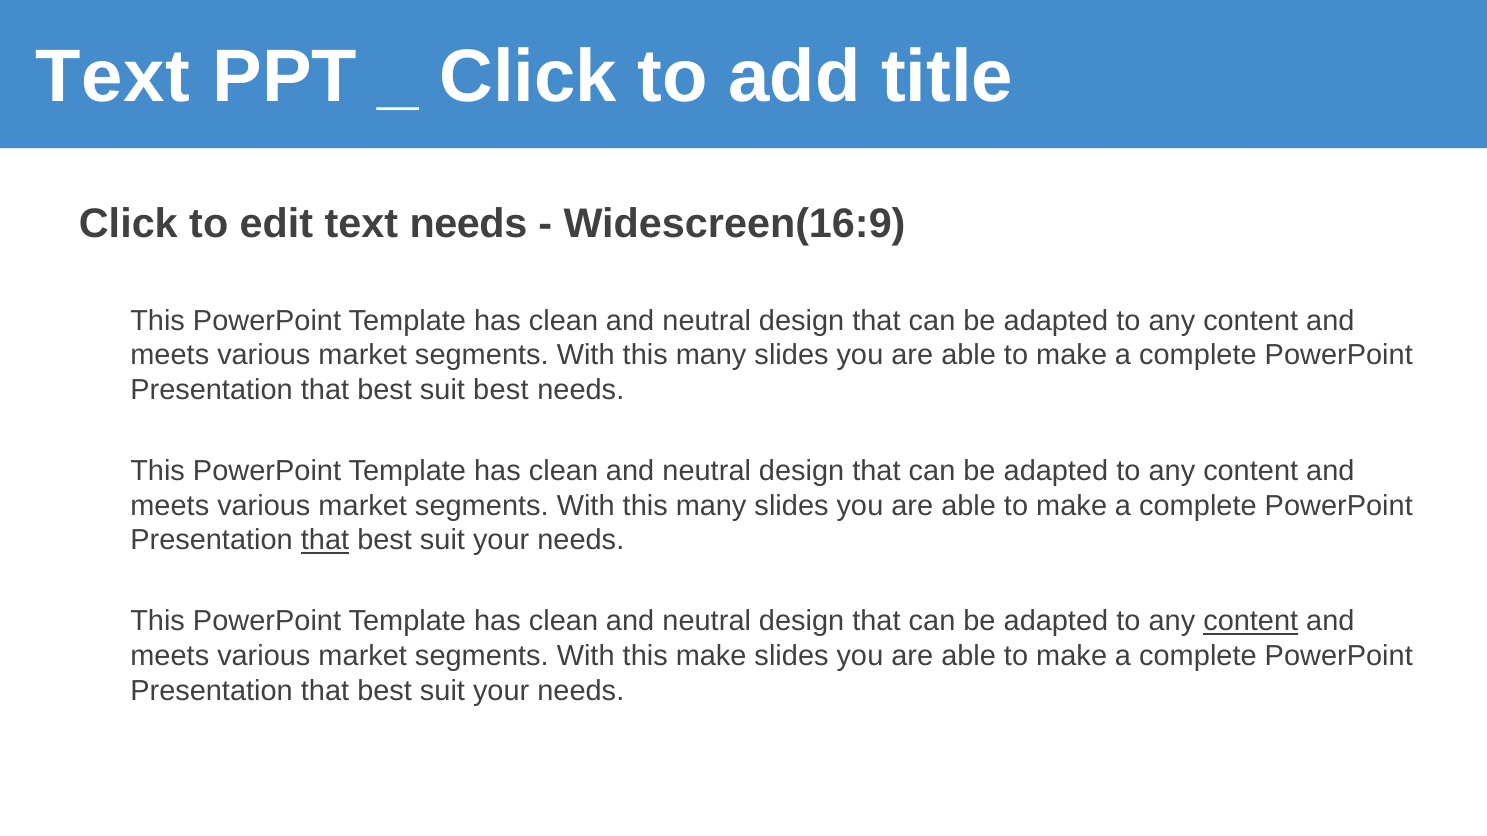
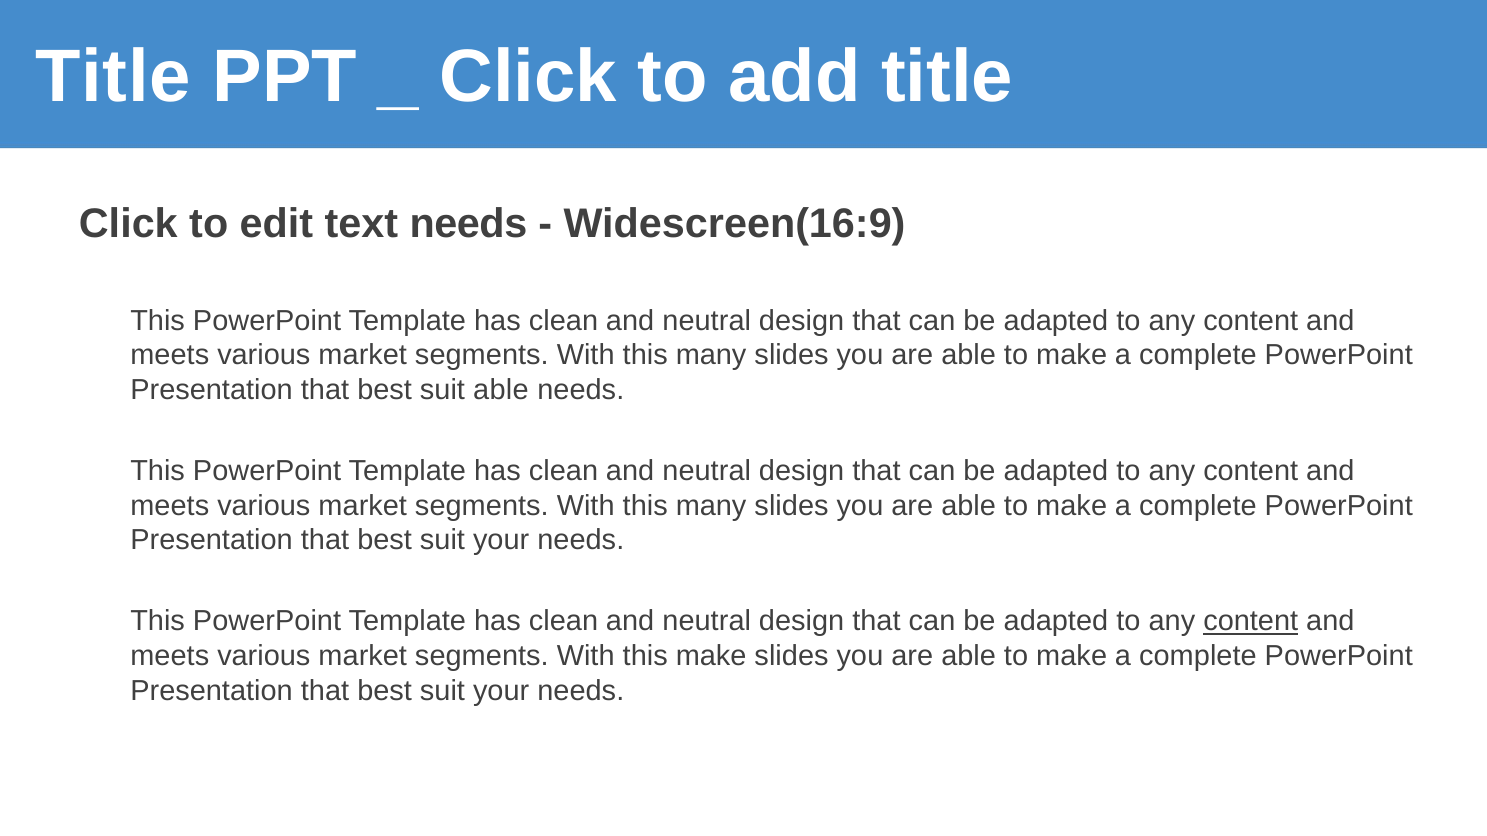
Text: Text -> Title (113, 77)
suit best: best -> able (501, 390)
that underline: present -> none (325, 541)
